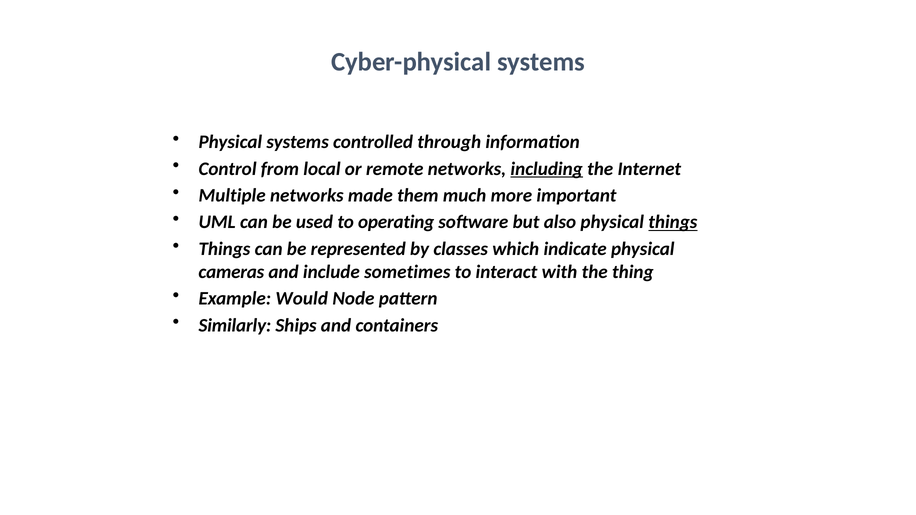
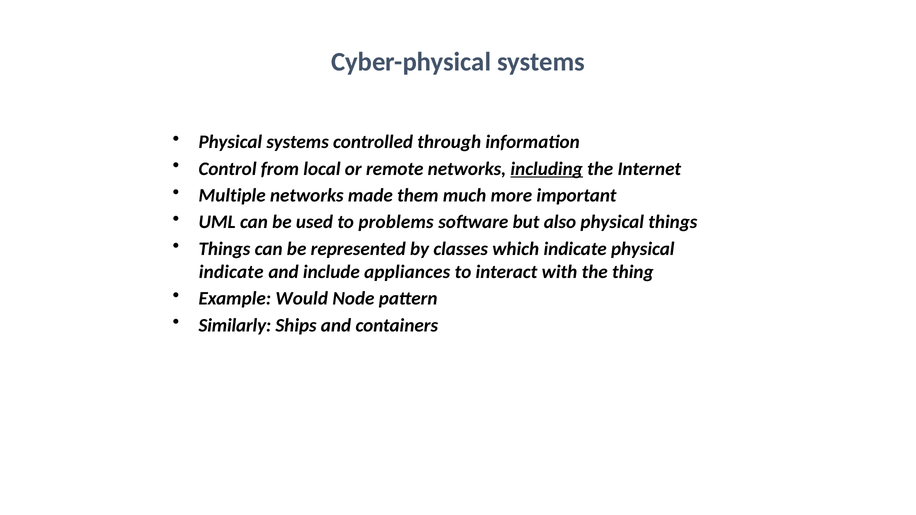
operating: operating -> problems (396, 222)
things underline: present -> none (673, 222)
cameras: cameras -> indicate (231, 272)
sometimes: sometimes -> appliances (407, 272)
